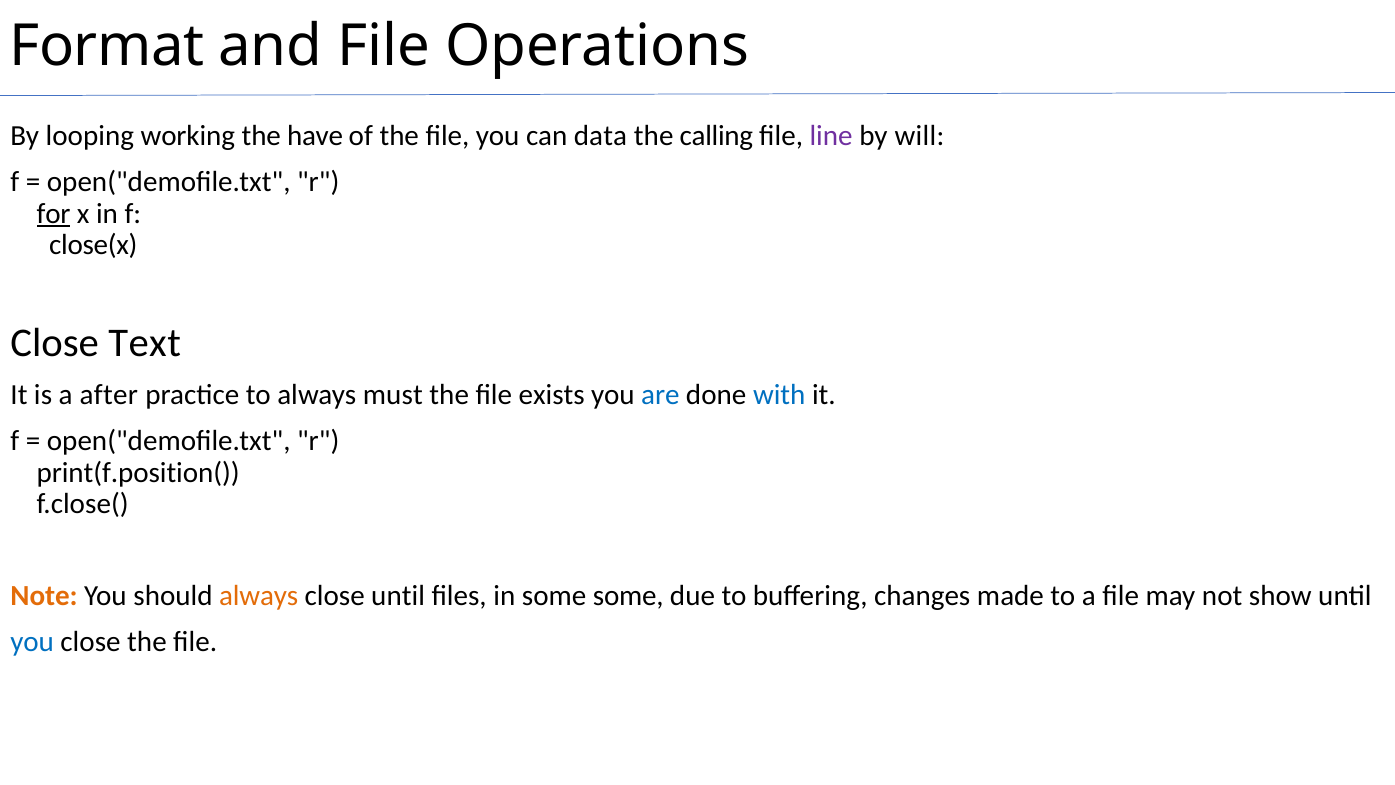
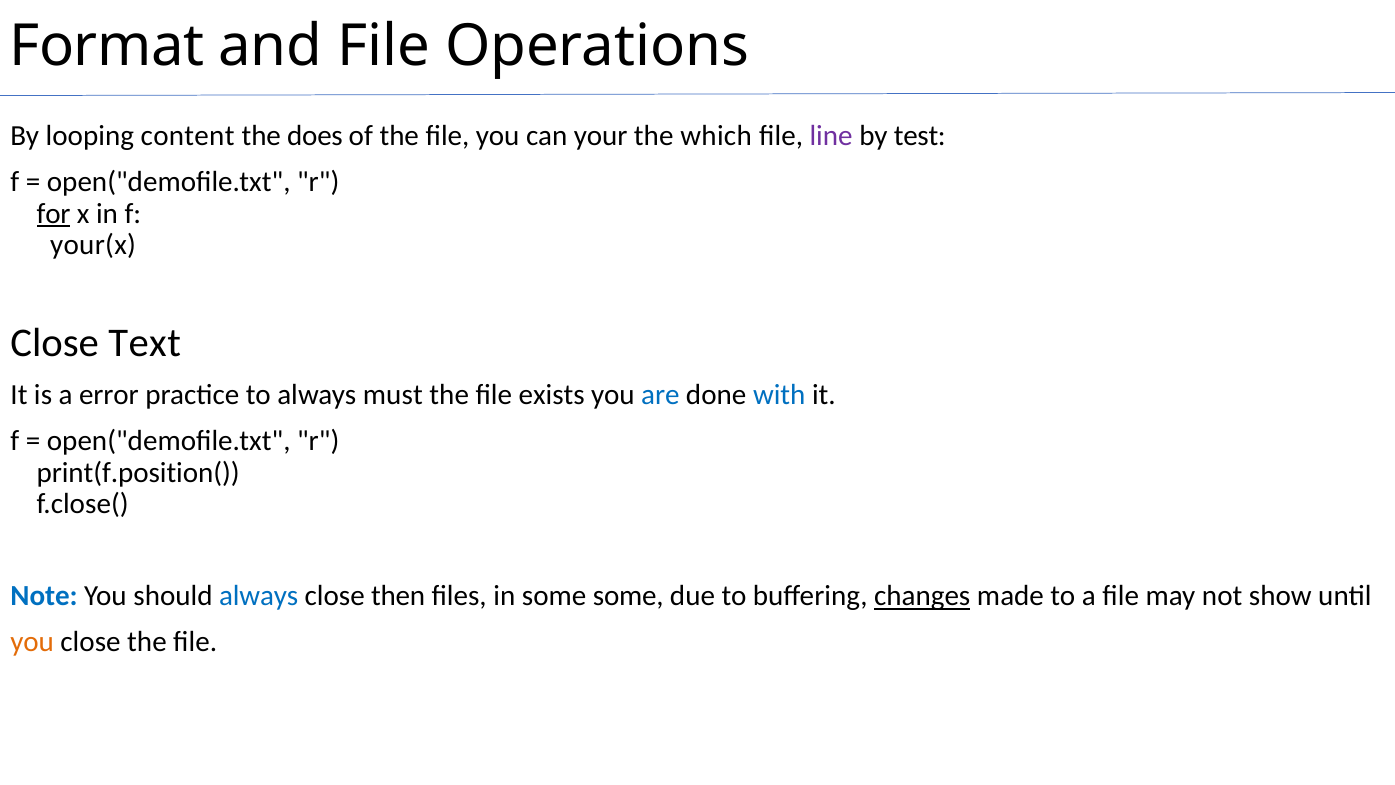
working: working -> content (188, 136)
have: have -> does (315, 136)
data: data -> your (601, 136)
calling: calling -> which (716, 136)
will: will -> test (920, 136)
close(x: close(x -> your(x (93, 245)
after: after -> error (109, 395)
Note colour: orange -> blue (44, 596)
always colour: orange -> blue (259, 596)
close until: until -> then (398, 596)
changes underline: none -> present (922, 596)
you colour: blue -> orange (32, 642)
